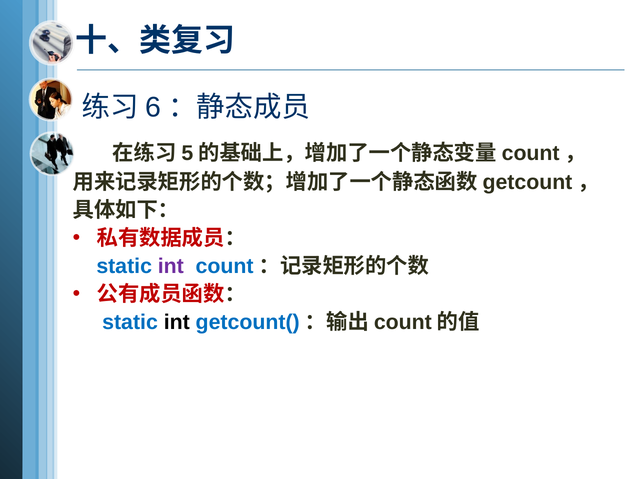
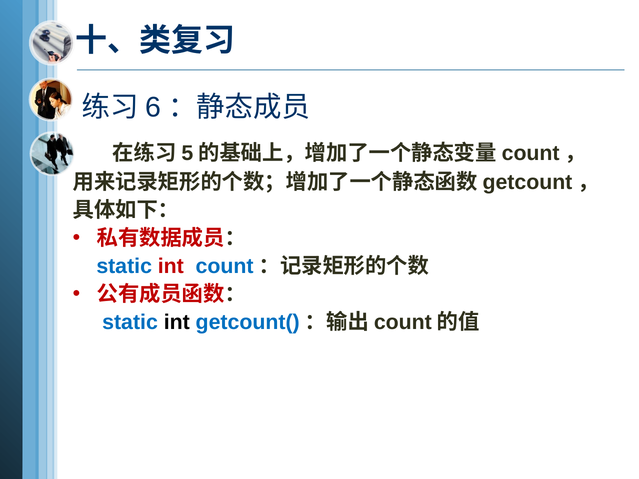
int colour: purple -> red (171, 266)
